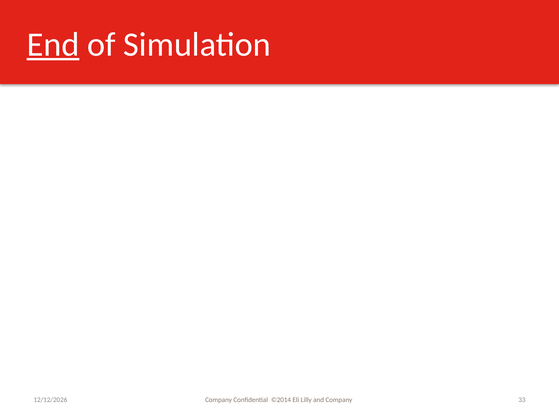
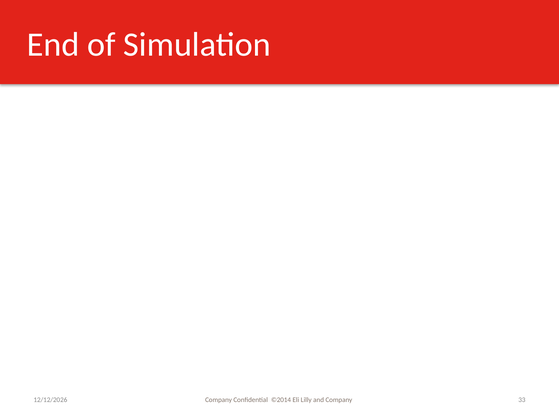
End underline: present -> none (53, 45)
